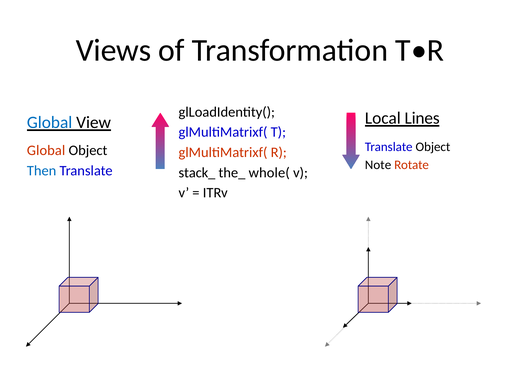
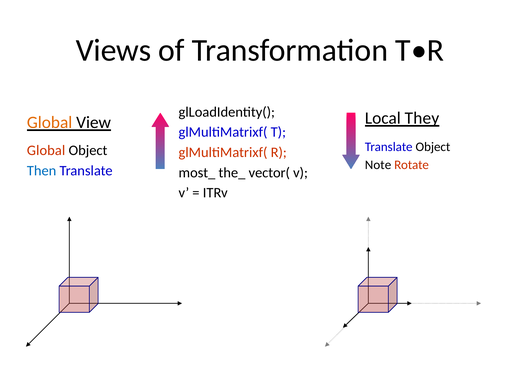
Lines: Lines -> They (422, 118)
Global colour: blue -> orange (50, 123)
stack_: stack_ -> most_ (197, 173)
whole(: whole( -> vector( (269, 173)
